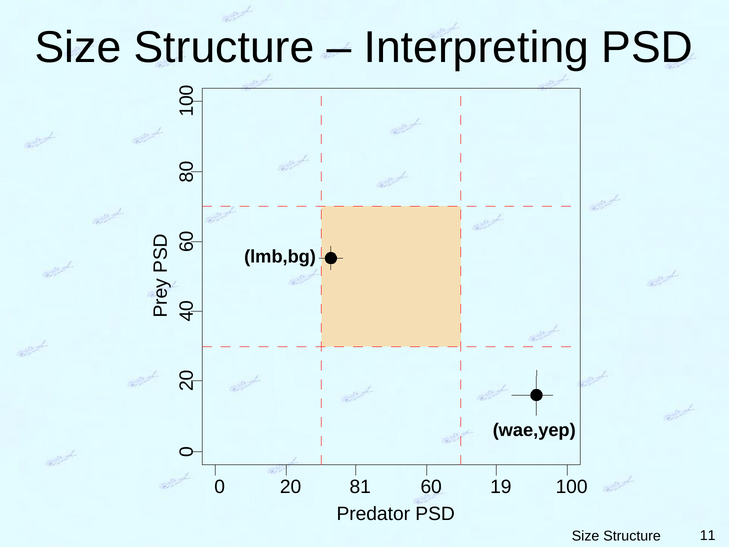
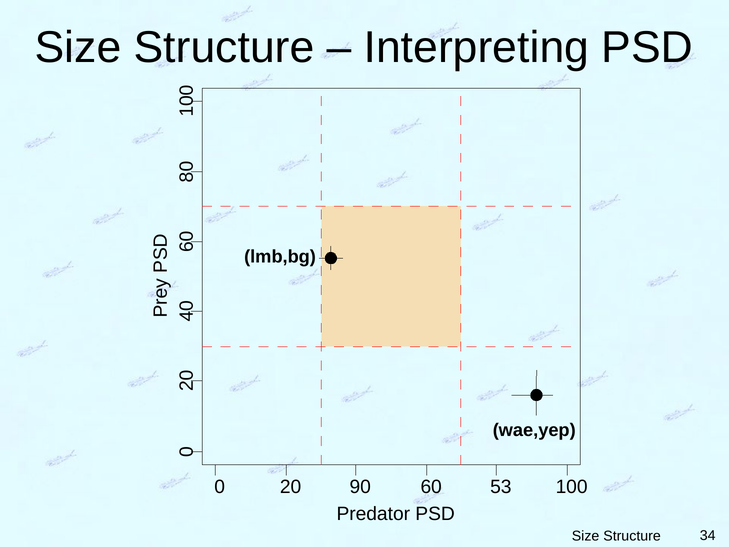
81: 81 -> 90 (360, 487)
19: 19 -> 53 (501, 487)
11: 11 -> 34 (708, 535)
